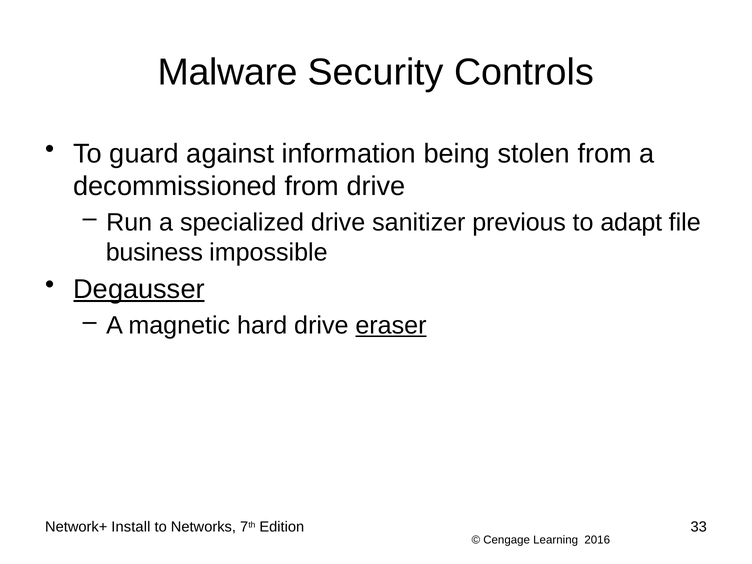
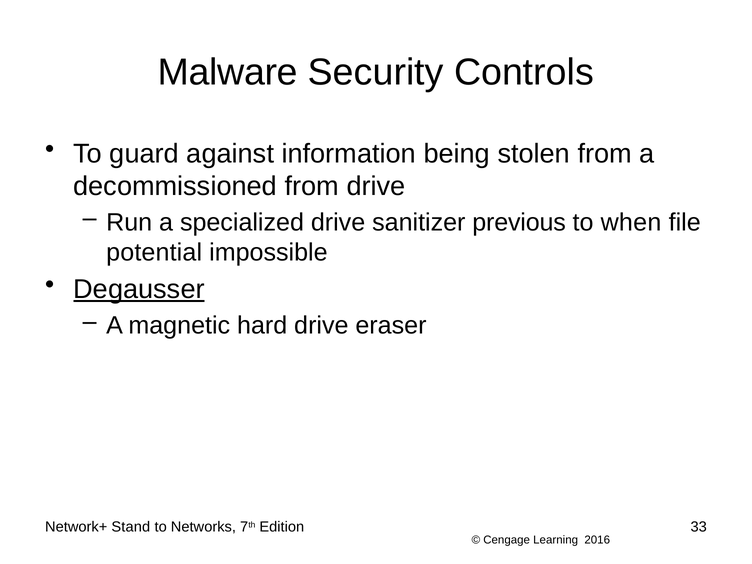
adapt: adapt -> when (631, 222)
business: business -> potential (154, 252)
eraser underline: present -> none (391, 325)
Install: Install -> Stand (131, 527)
